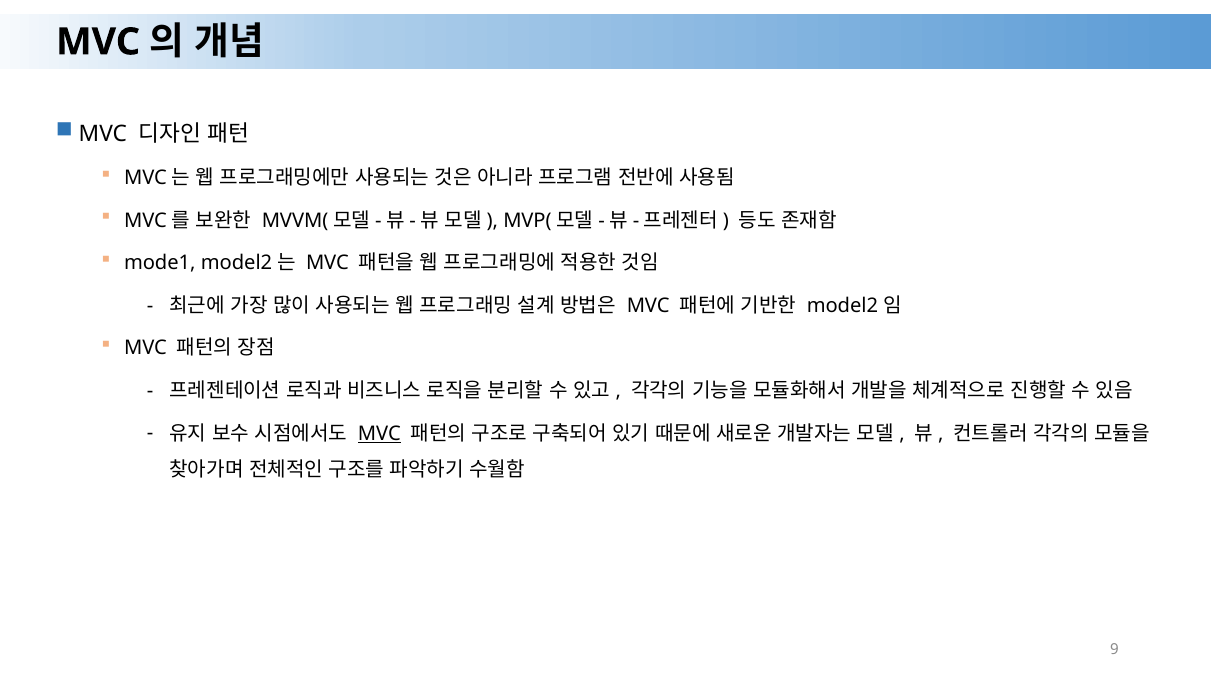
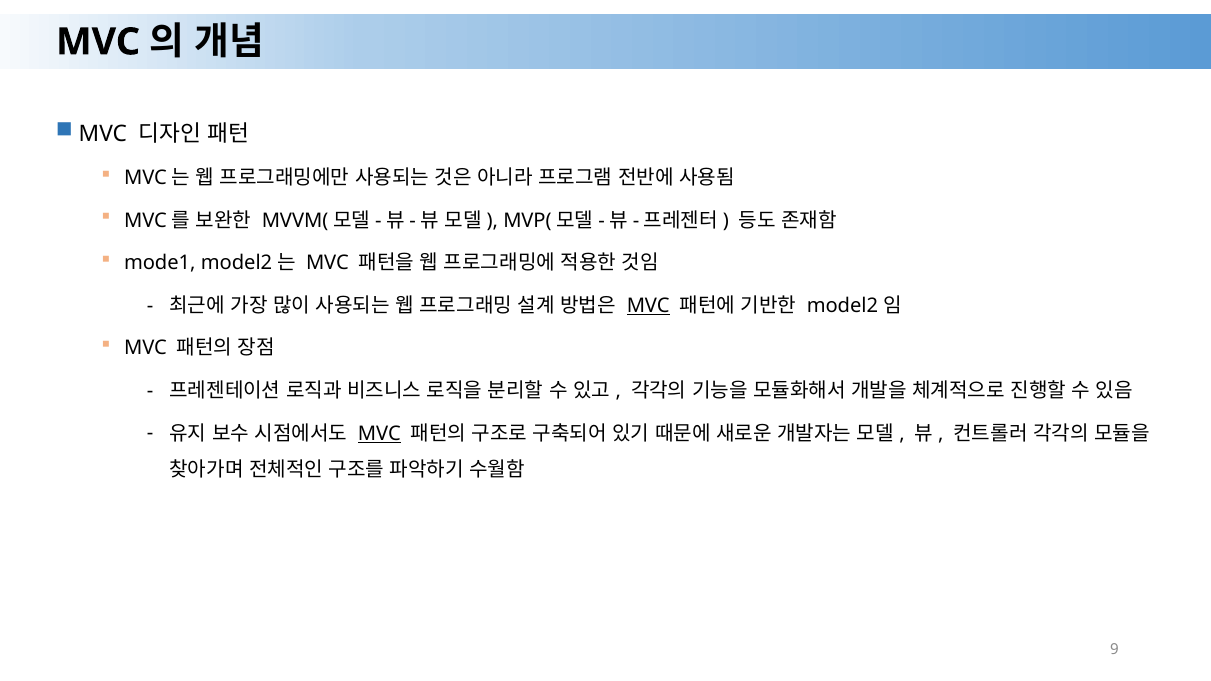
MVC underline: none -> present (648, 306)
